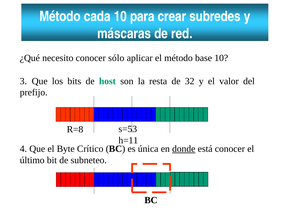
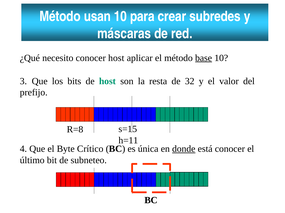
cada: cada -> usan (97, 17)
conocer sólo: sólo -> host (116, 58)
base underline: none -> present (204, 58)
s=53: s=53 -> s=15 (128, 129)
